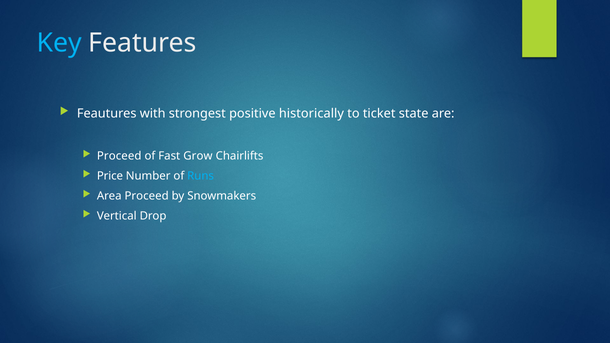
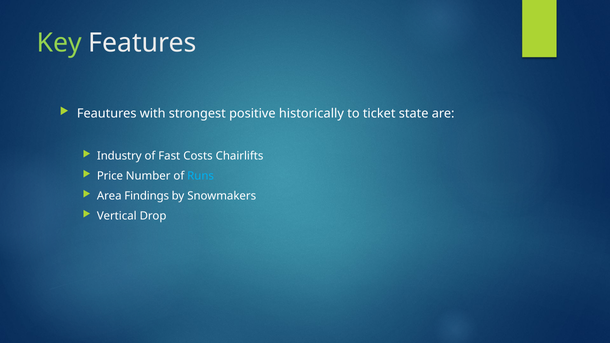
Key colour: light blue -> light green (59, 43)
Proceed: Proceed -> Industry (119, 156)
Grow: Grow -> Costs (198, 156)
Area Proceed: Proceed -> Findings (147, 196)
